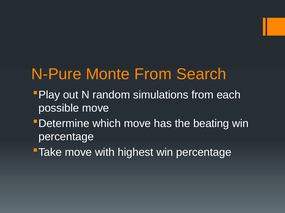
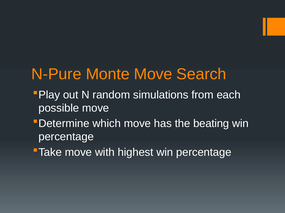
Monte From: From -> Move (153, 74)
